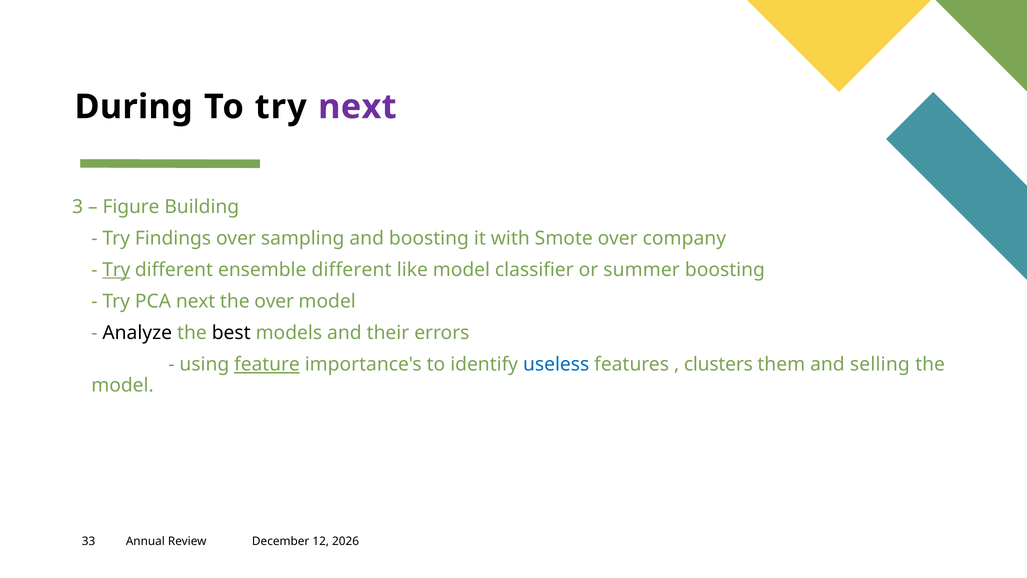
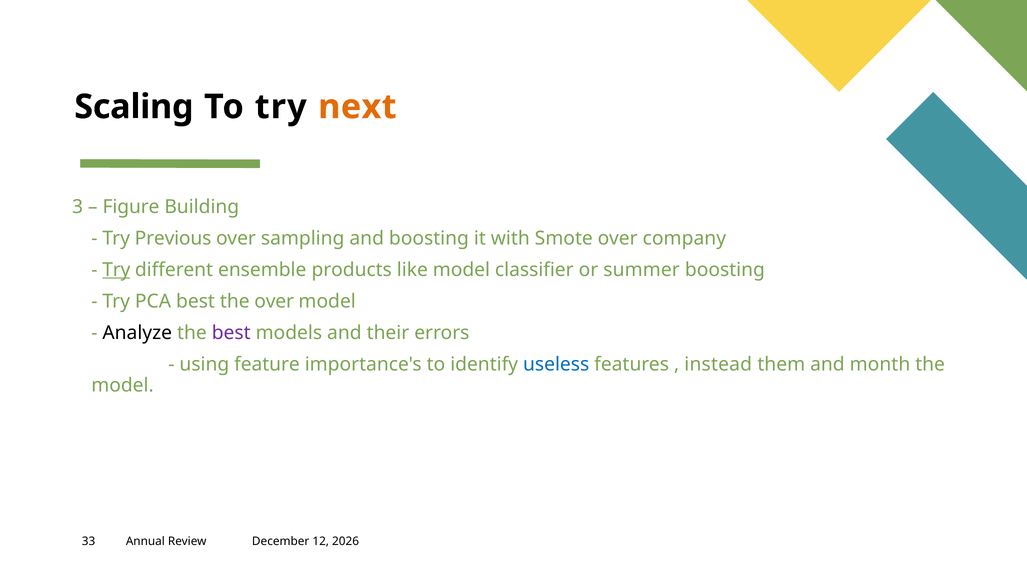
During: During -> Scaling (134, 107)
next colour: purple -> orange (357, 107)
Findings: Findings -> Previous (173, 238)
ensemble different: different -> products (352, 270)
PCA next: next -> best (196, 301)
best colour: black -> purple (231, 333)
feature underline: present -> none (267, 364)
clusters: clusters -> instead (718, 364)
selling: selling -> month (880, 364)
